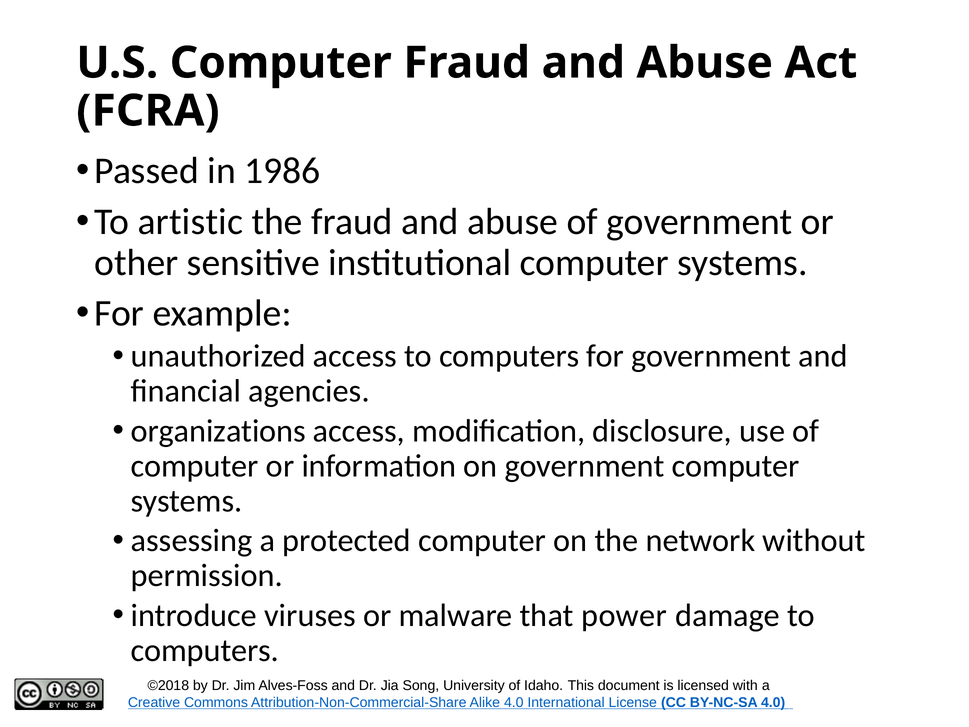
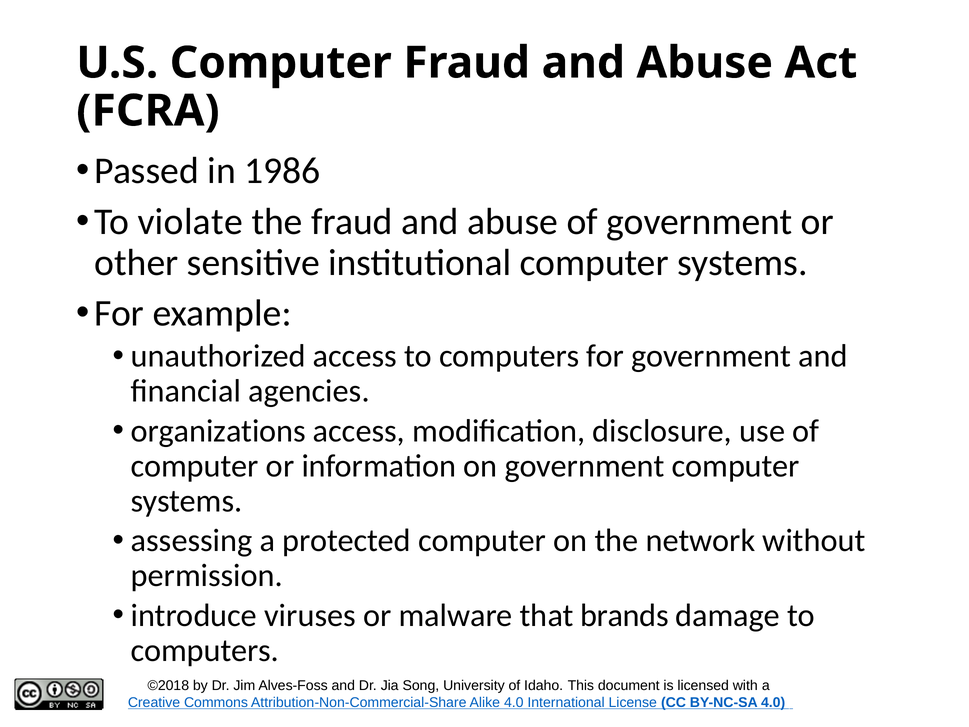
artistic: artistic -> violate (190, 222)
power: power -> brands (624, 615)
